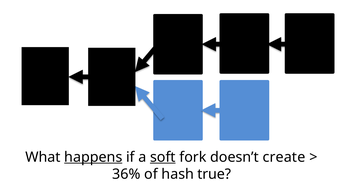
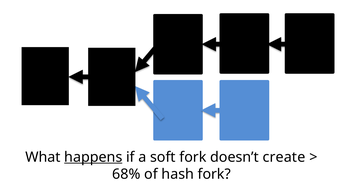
soft underline: present -> none (163, 157)
36%: 36% -> 68% (126, 174)
hash true: true -> fork (214, 174)
